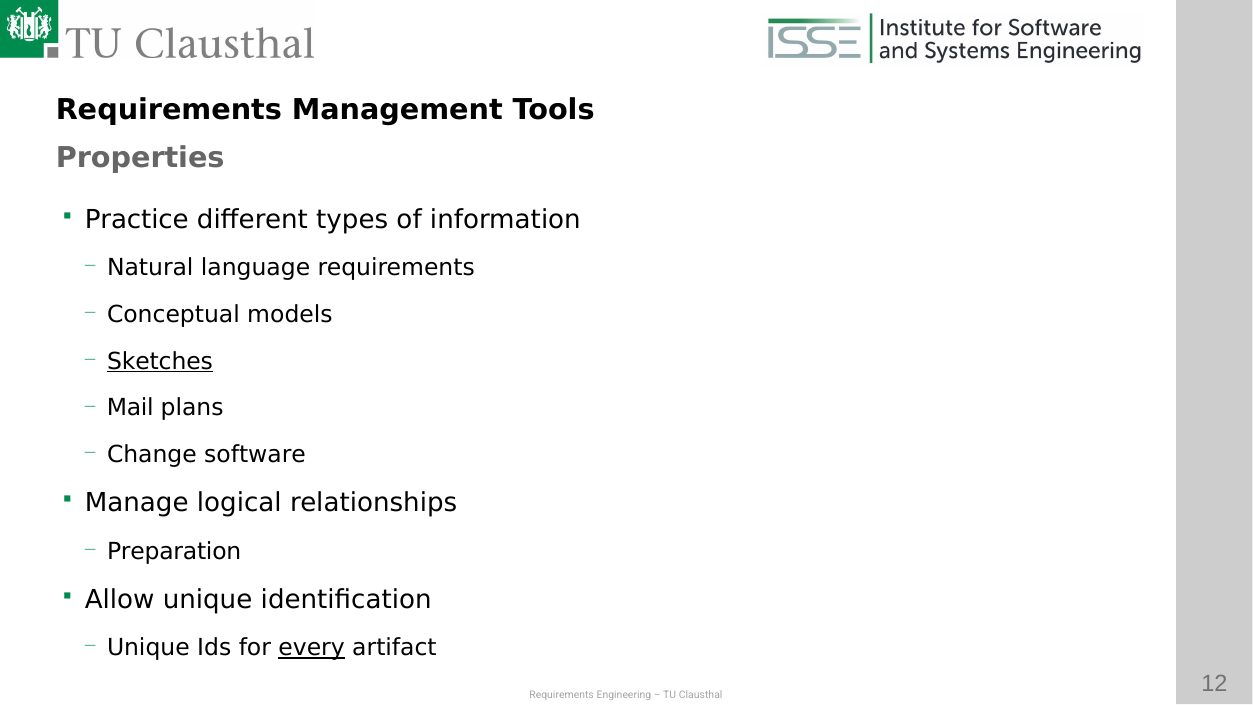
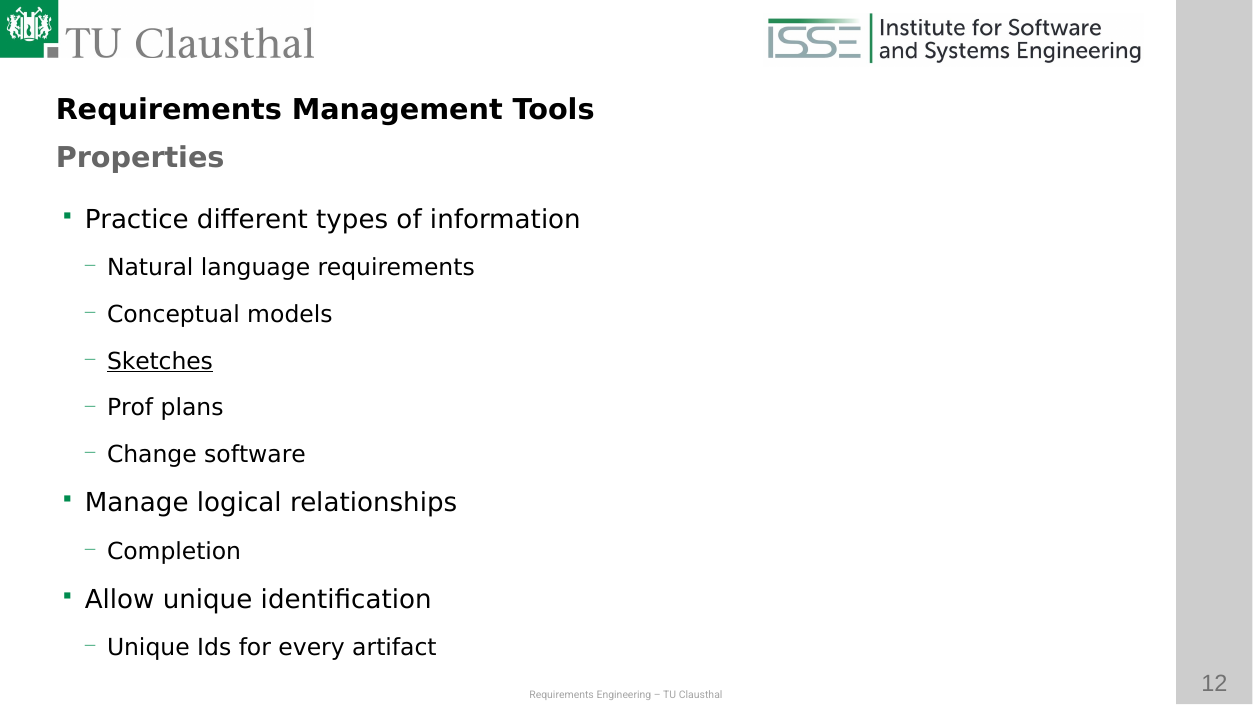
Mail: Mail -> Prof (130, 408)
Preparation: Preparation -> Completion (174, 551)
every underline: present -> none (312, 648)
